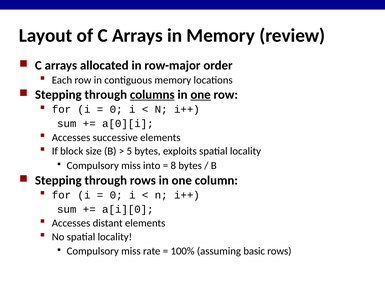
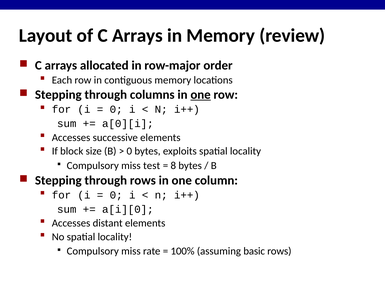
columns underline: present -> none (152, 95)
5: 5 -> 0 (129, 152)
into: into -> test (152, 166)
